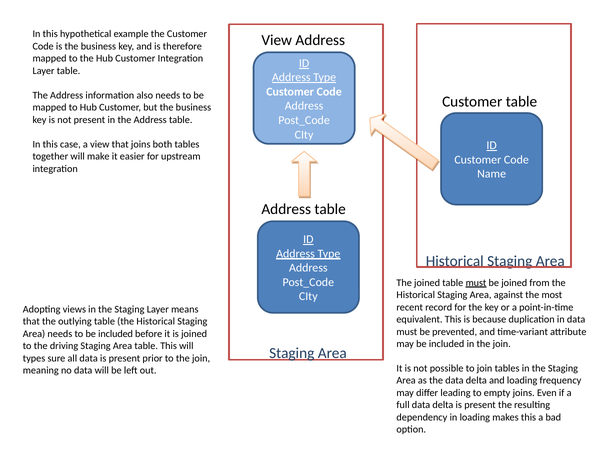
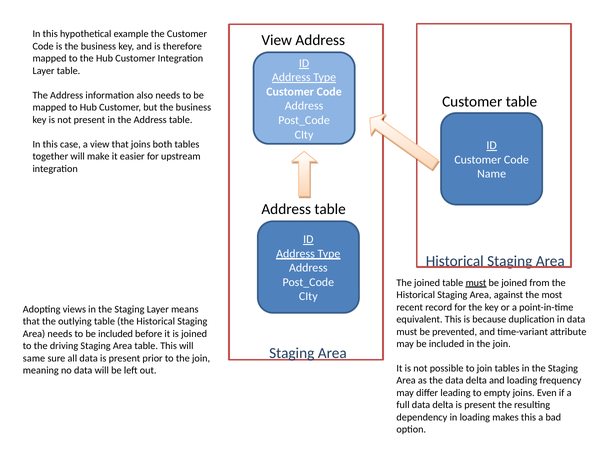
types: types -> same (34, 358)
